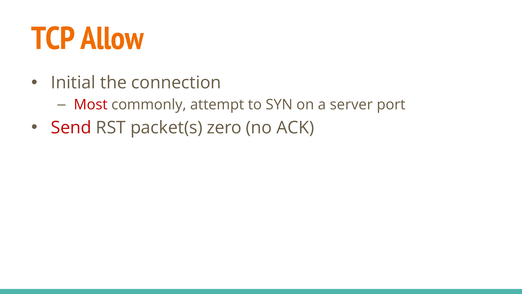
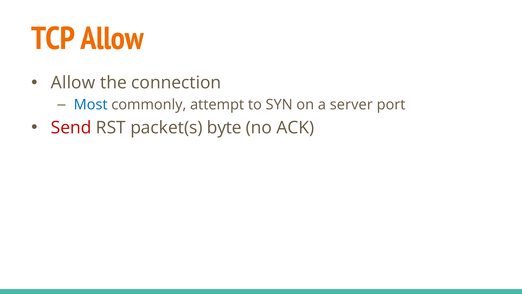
Initial: Initial -> Allow (73, 83)
Most colour: red -> blue (91, 105)
zero: zero -> byte (224, 127)
